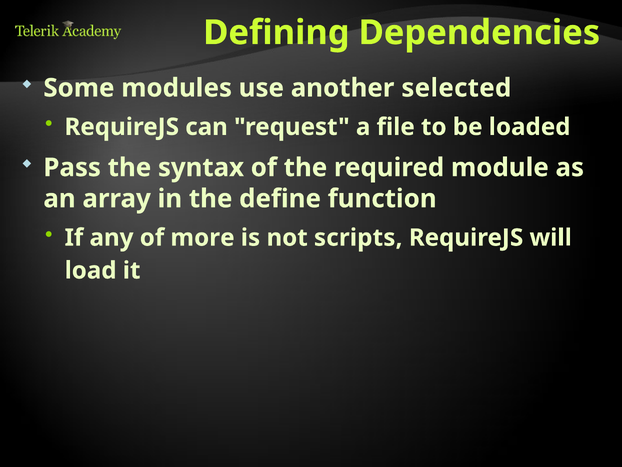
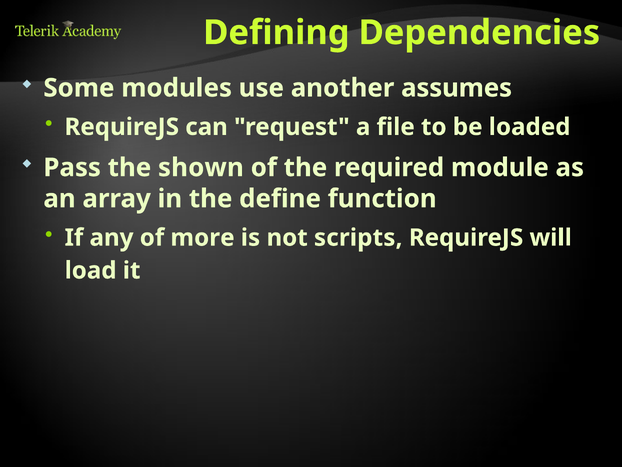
selected: selected -> assumes (457, 88)
syntax: syntax -> shown (201, 167)
